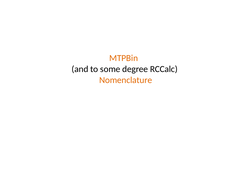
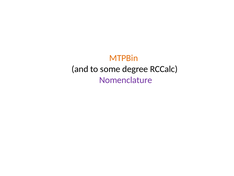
Nomenclature colour: orange -> purple (126, 80)
